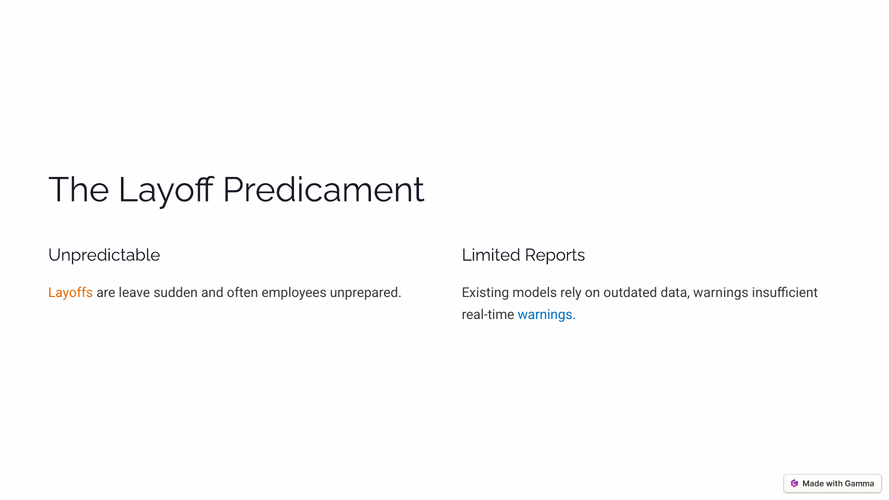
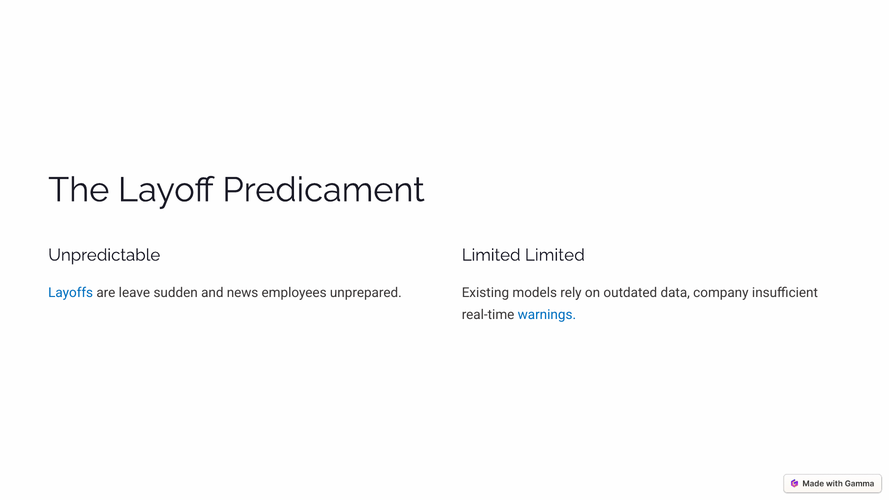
Limited Reports: Reports -> Limited (555, 255)
Layoffs colour: orange -> blue (71, 293)
often: often -> news (243, 293)
data warnings: warnings -> company (721, 293)
